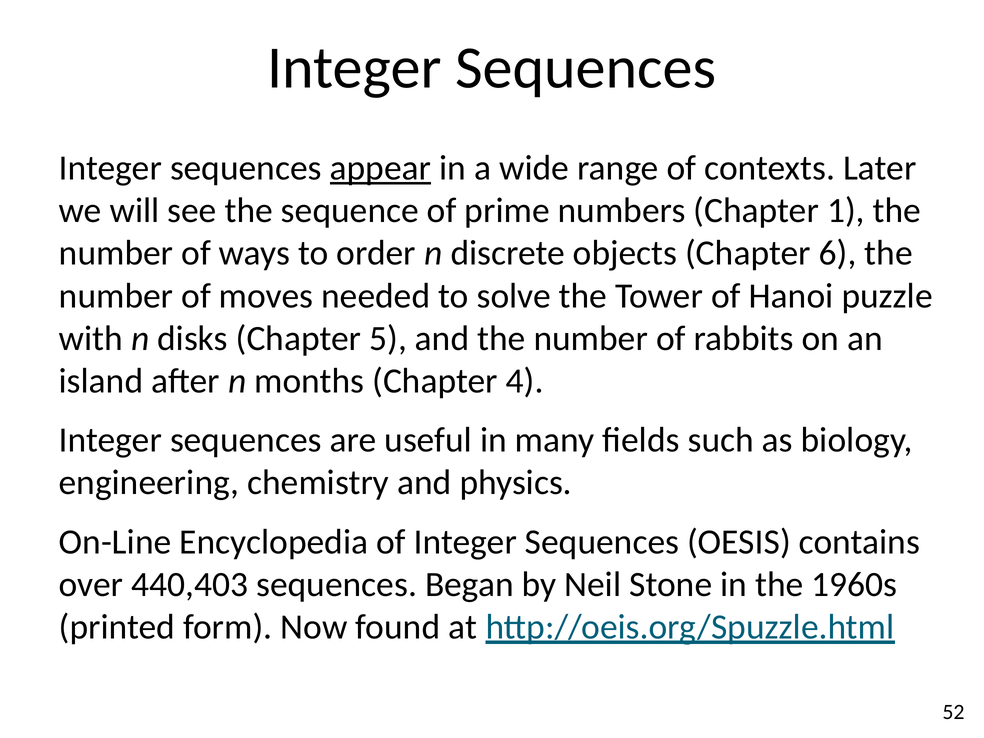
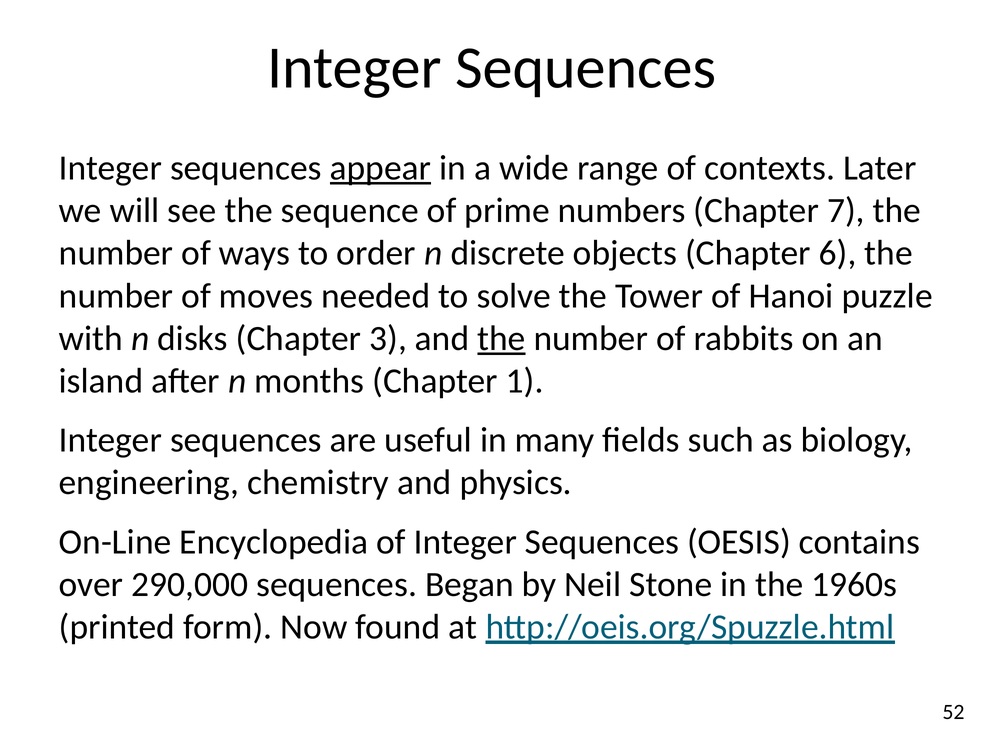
1: 1 -> 7 (846, 211)
5: 5 -> 3 (388, 338)
the underline: none -> present (501, 338)
4: 4 -> 1 (525, 381)
440,403: 440,403 -> 290,000 (190, 584)
